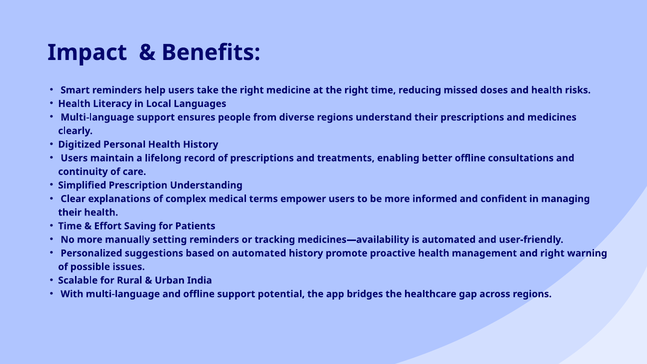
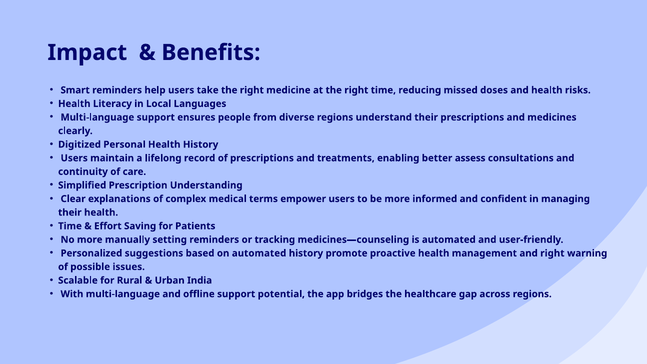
better offline: offline -> assess (470, 158)
medicines—availability: medicines—availability -> medicines—counseling (353, 240)
